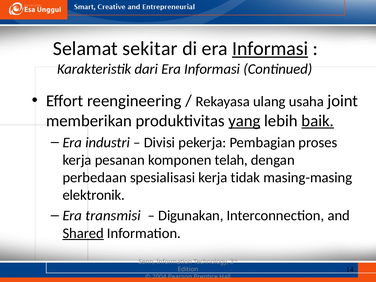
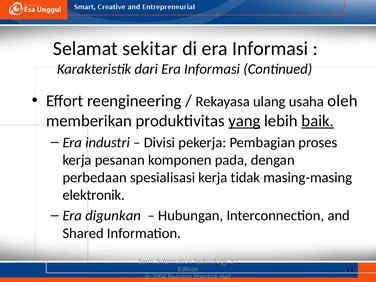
Informasi underline: present -> none (270, 49)
joint: joint -> oleh (343, 101)
telah: telah -> pada (231, 160)
transmisi: transmisi -> digunkan (113, 216)
Digunakan: Digunakan -> Hubungan (191, 216)
Shared underline: present -> none (83, 233)
